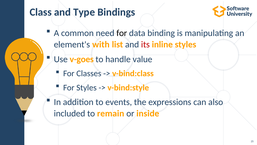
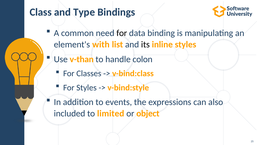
its colour: red -> black (145, 44)
v-goes: v-goes -> v-than (82, 59)
value: value -> colon (143, 59)
remain: remain -> limited (111, 113)
inside: inside -> object (148, 113)
